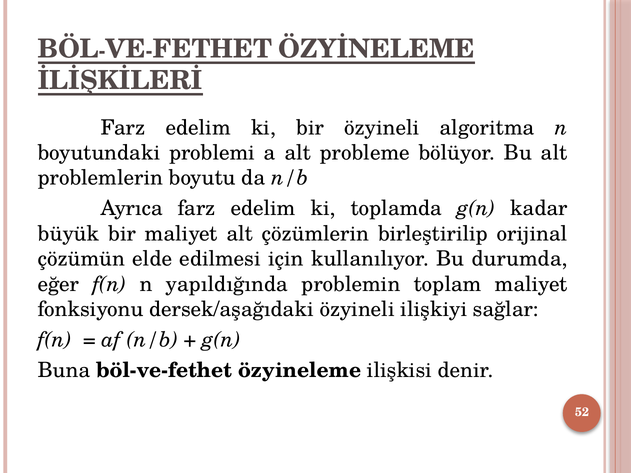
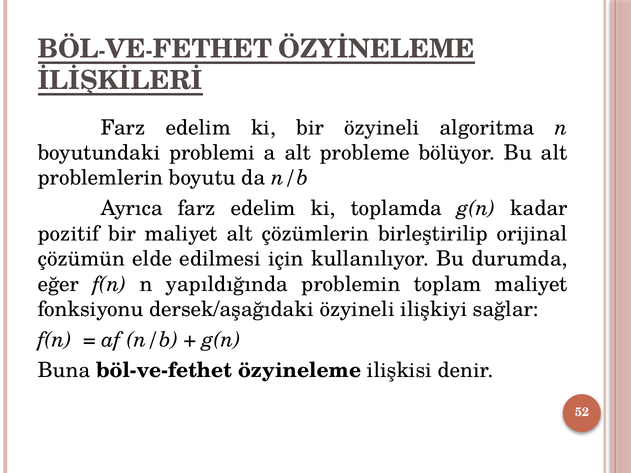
büyük: büyük -> pozitif (69, 234)
